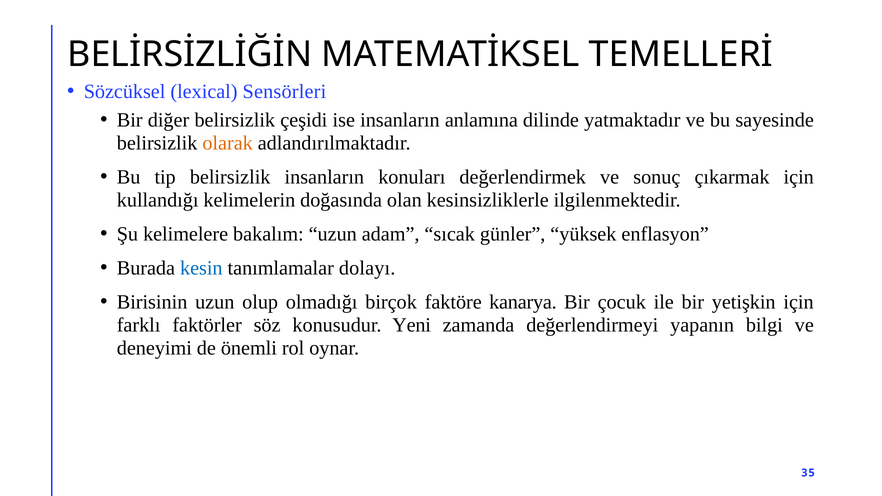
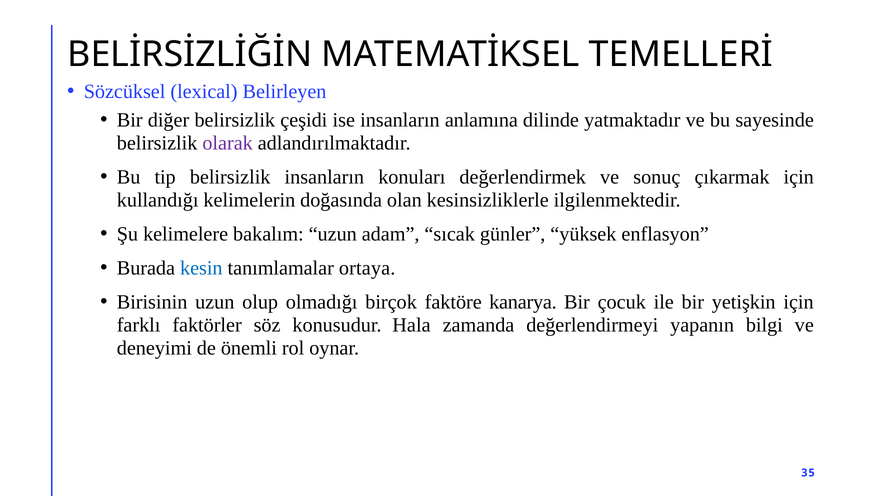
Sensörleri: Sensörleri -> Belirleyen (285, 92)
olarak colour: orange -> purple (228, 143)
dolayı: dolayı -> ortaya (367, 268)
Yeni: Yeni -> Hala (411, 325)
